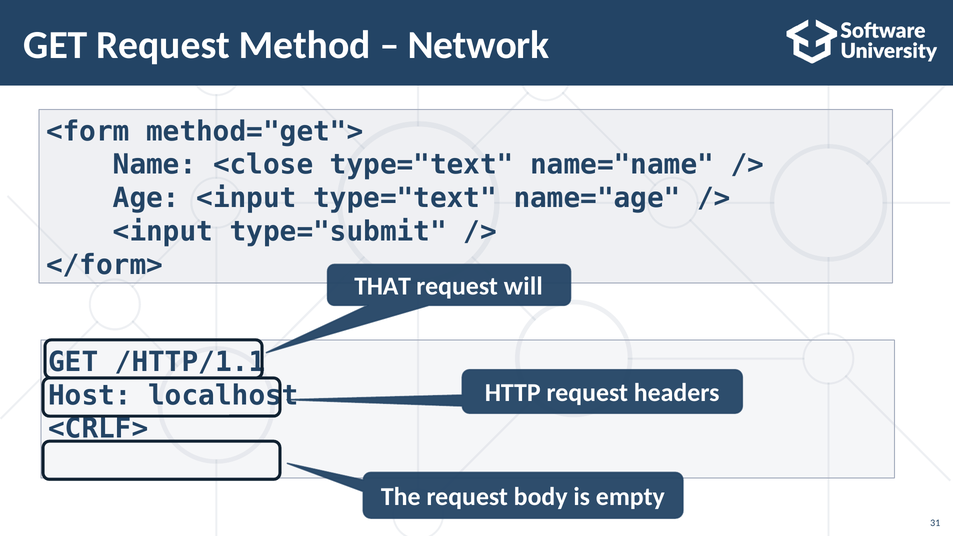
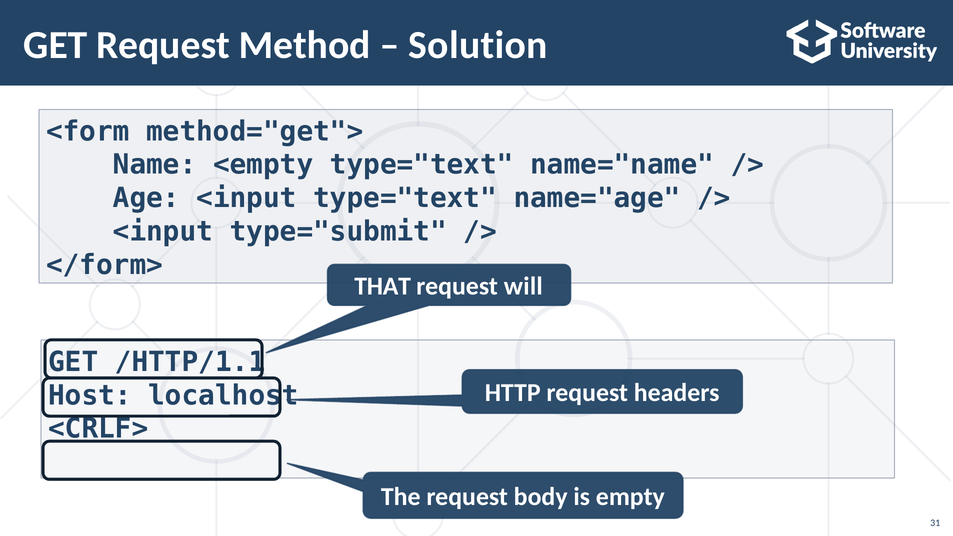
Network: Network -> Solution (478, 45)
<close: <close -> <empty (263, 165)
